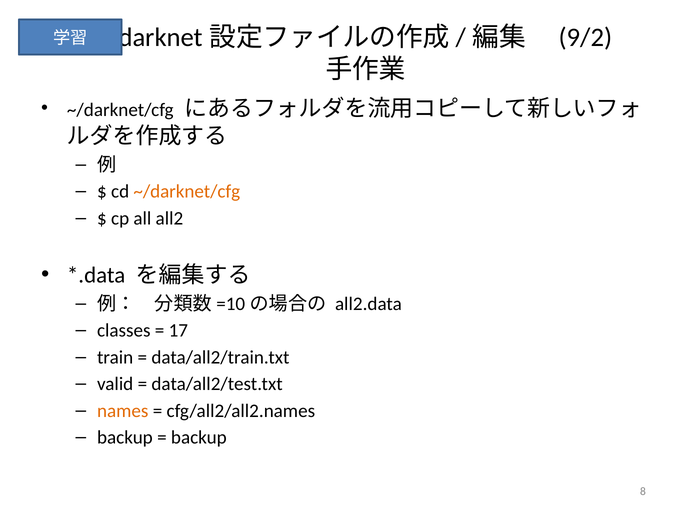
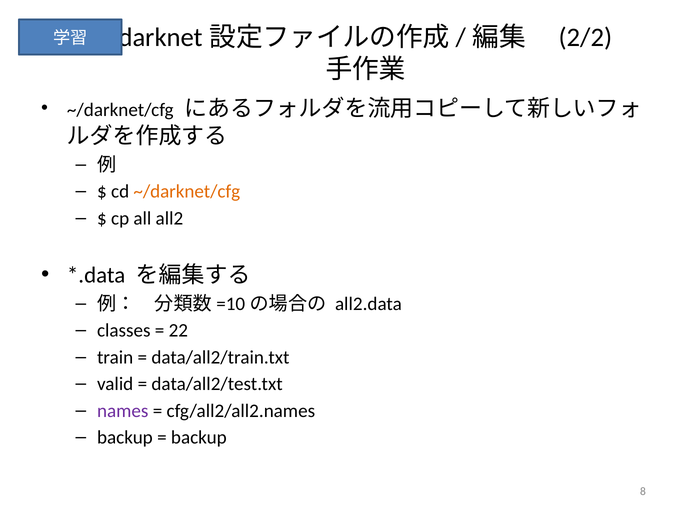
9/2: 9/2 -> 2/2 (586, 38)
17: 17 -> 22 (178, 331)
names colour: orange -> purple (123, 411)
